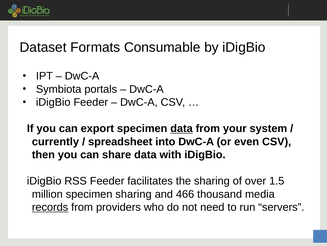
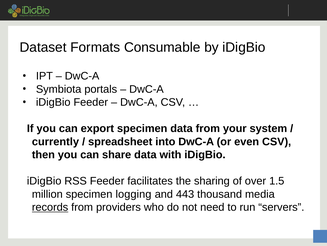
data underline: present -> none (182, 128)
specimen sharing: sharing -> logging (133, 194)
466: 466 -> 443 (185, 194)
